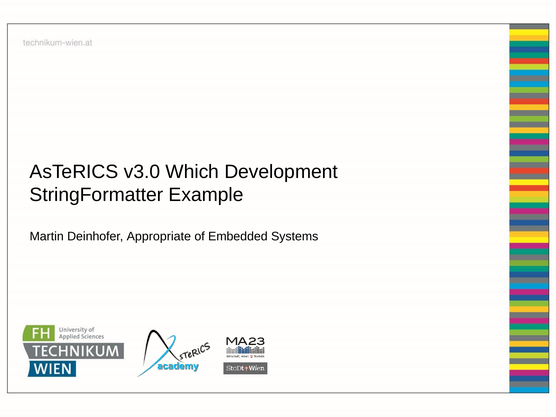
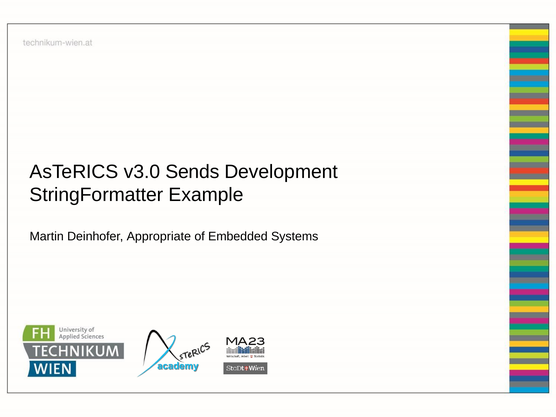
Which: Which -> Sends (192, 172)
